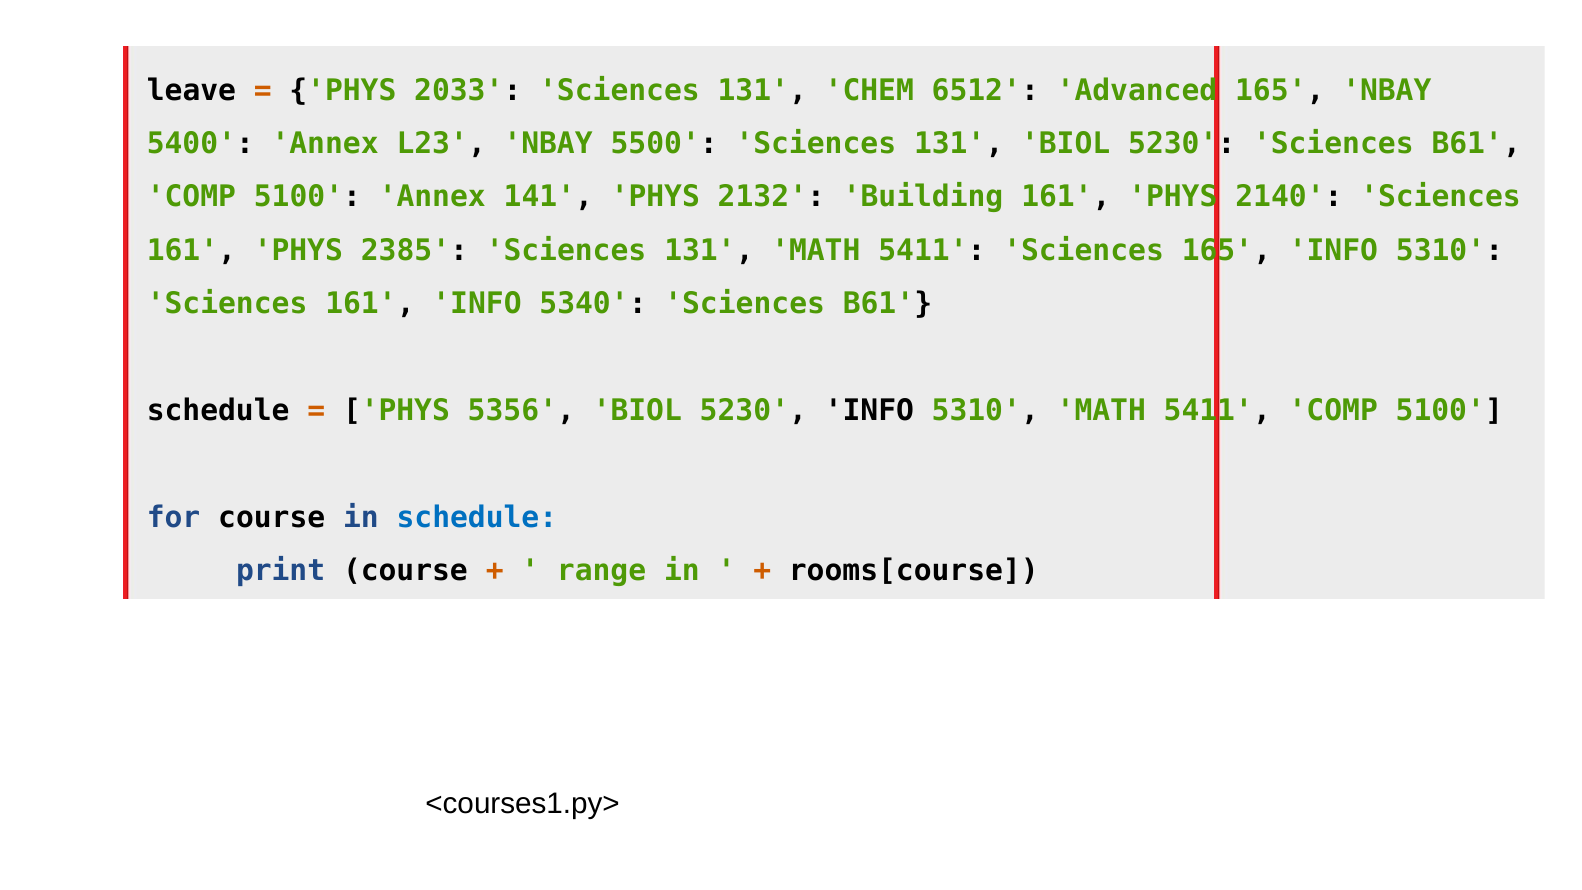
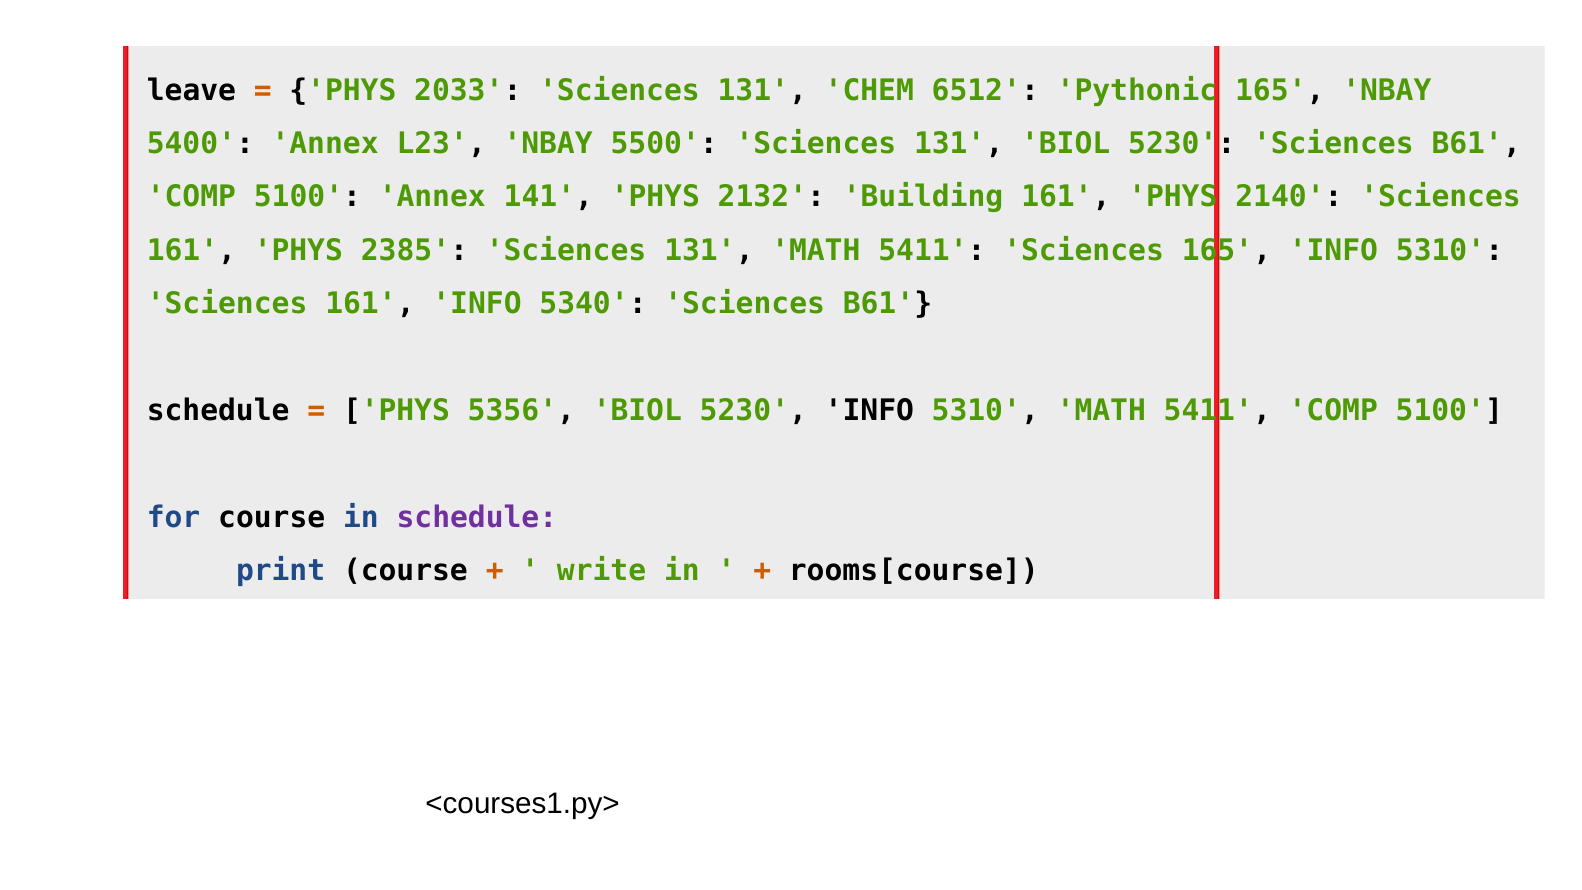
Advanced: Advanced -> Pythonic (1137, 90)
schedule colour: blue -> purple (477, 517)
range: range -> write (602, 571)
